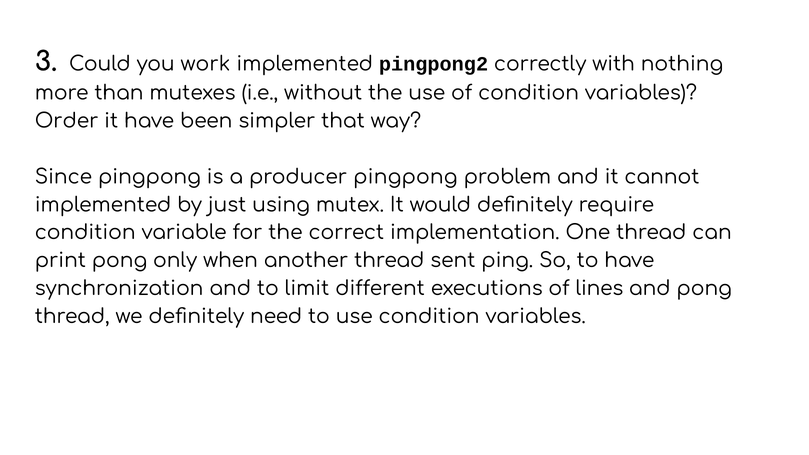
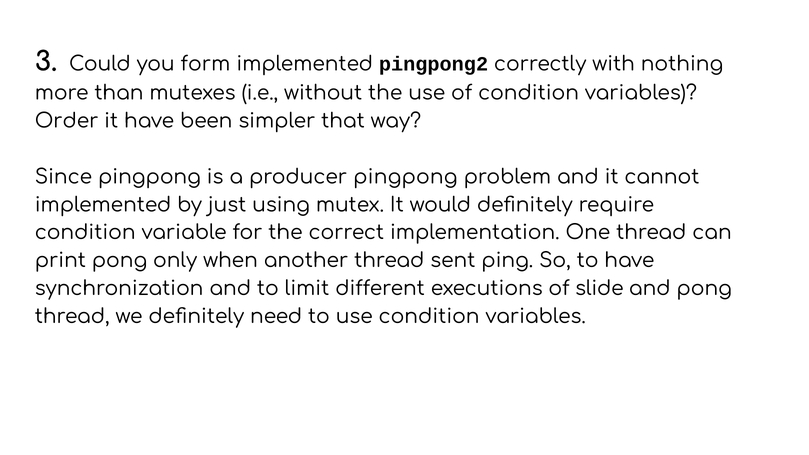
work: work -> form (205, 64)
lines: lines -> slide (599, 289)
